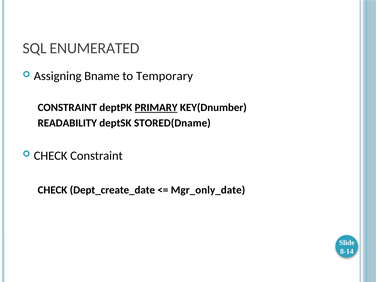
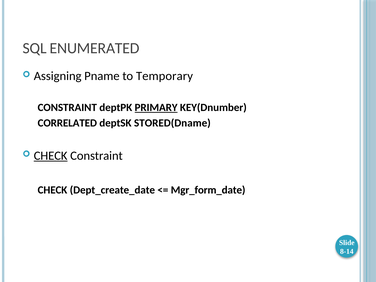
Bname: Bname -> Pname (102, 76)
READABILITY: READABILITY -> CORRELATED (67, 123)
CHECK underline: none -> present (51, 156)
Mgr_only_date: Mgr_only_date -> Mgr_form_date (208, 190)
